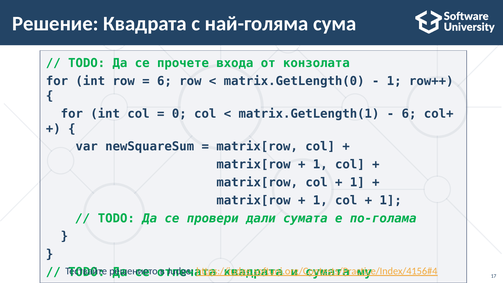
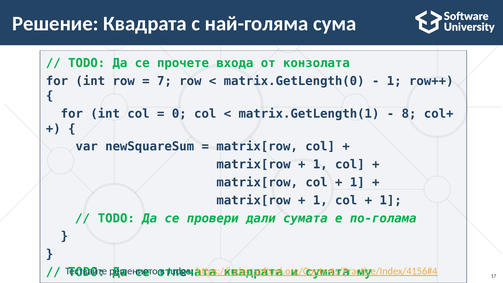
6: 6 -> 7 (164, 81)
6: 6 -> 8 (409, 114)
